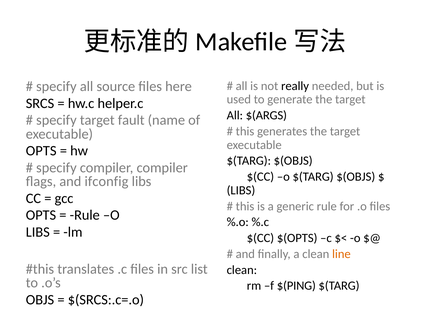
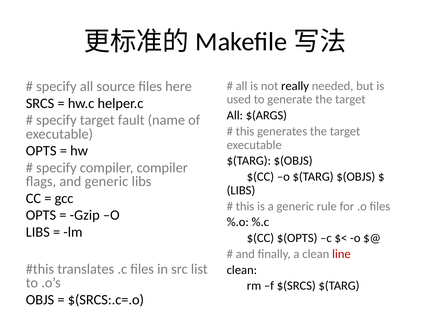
and ifconfig: ifconfig -> generic (106, 181)
Rule: Rule -> Gzip (85, 215)
line colour: orange -> red (341, 254)
$(PING: $(PING -> $(SRCS (296, 285)
